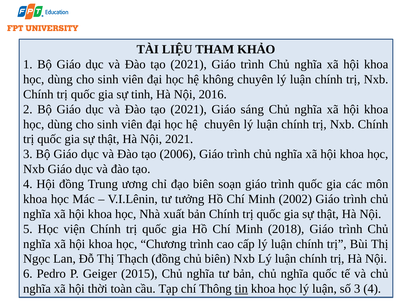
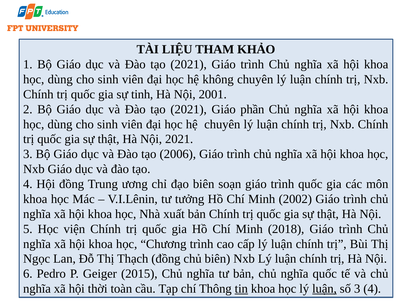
2016: 2016 -> 2001 (213, 95)
sáng: sáng -> phần (252, 110)
luận underline: none -> present (324, 289)
